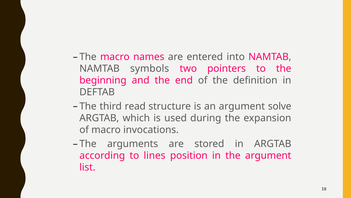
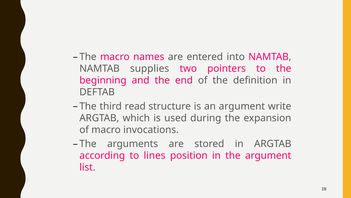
symbols: symbols -> supplies (150, 68)
solve: solve -> write (280, 106)
